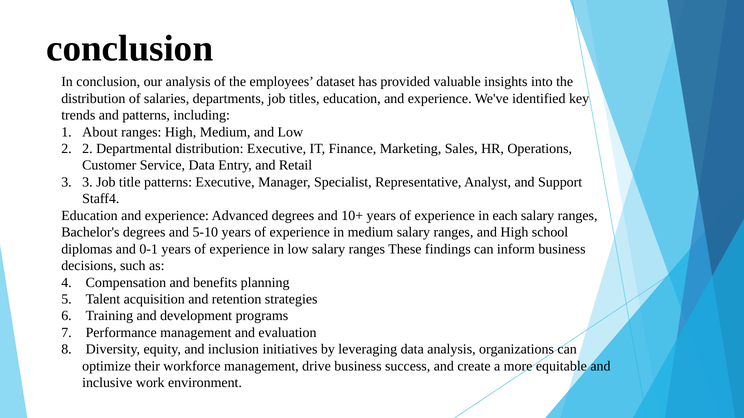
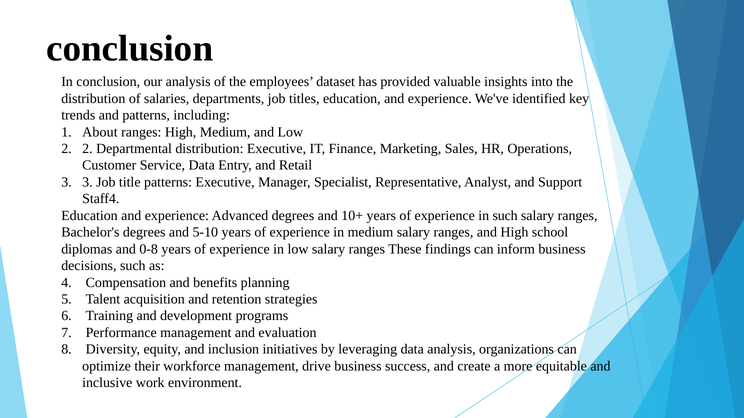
in each: each -> such (505, 216)
0-1: 0-1 -> 0-8 (149, 249)
